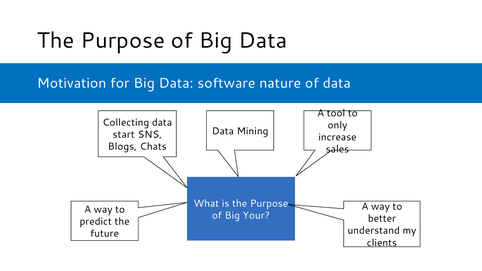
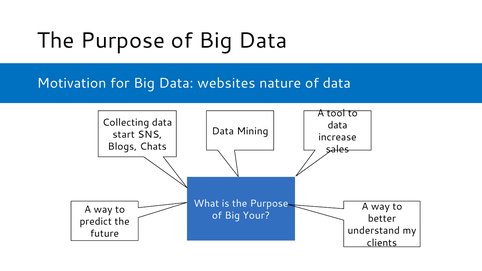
software: software -> websites (226, 83)
only: only -> data (338, 125)
